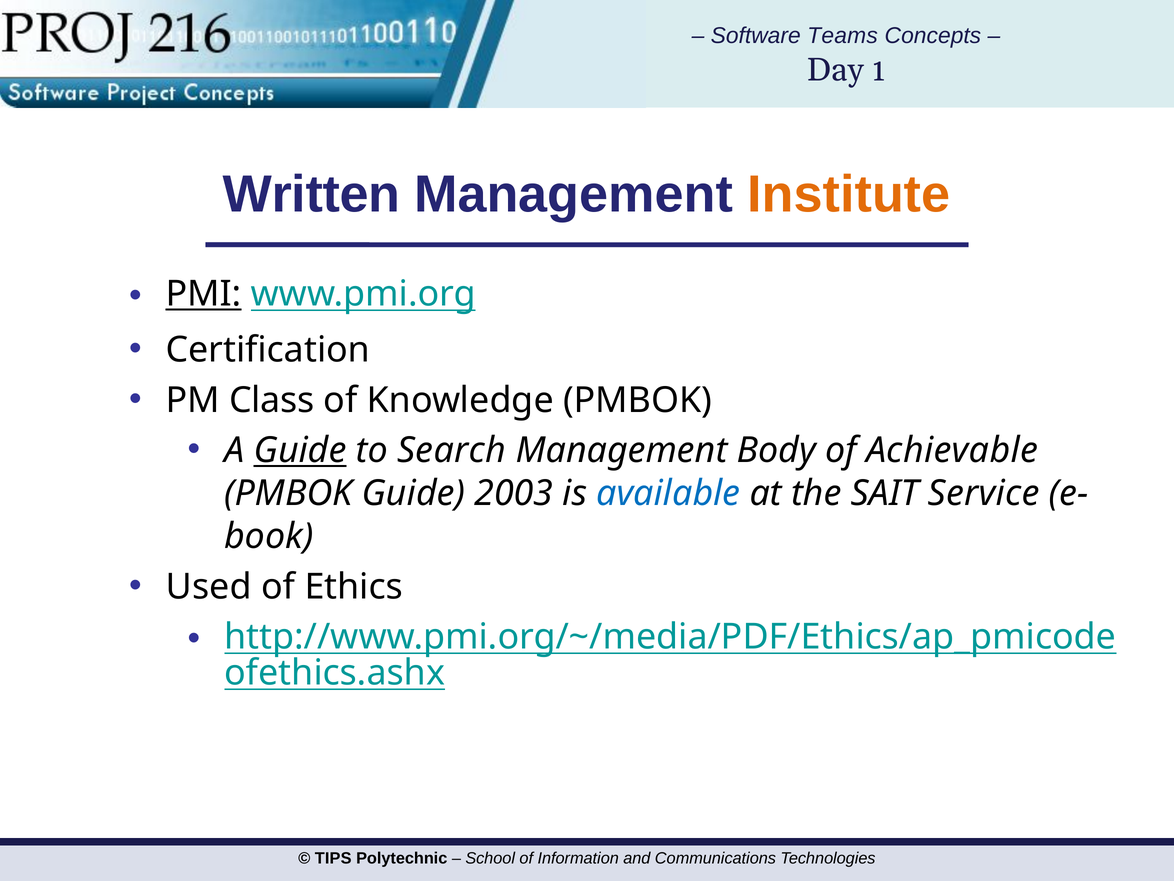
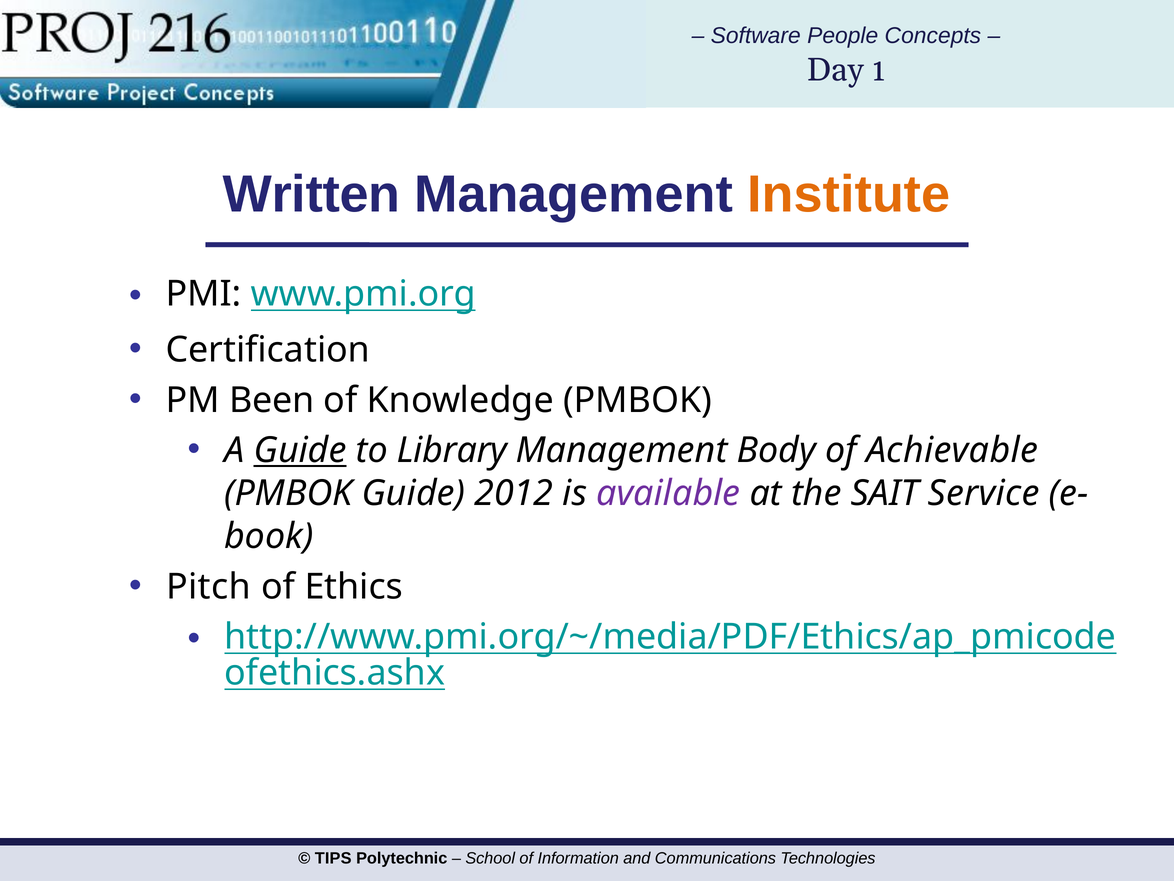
Teams: Teams -> People (843, 36)
PMI underline: present -> none (204, 294)
Class: Class -> Been (272, 400)
Search: Search -> Library (452, 450)
2003: 2003 -> 2012 (514, 493)
available colour: blue -> purple (668, 493)
Used: Used -> Pitch (209, 587)
